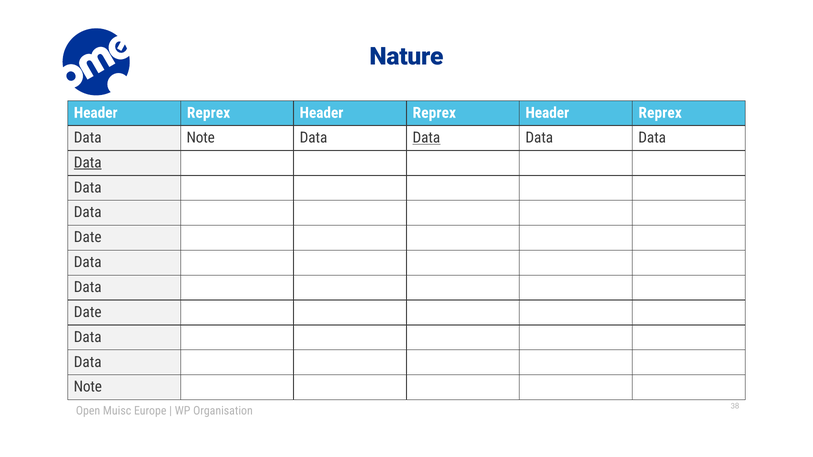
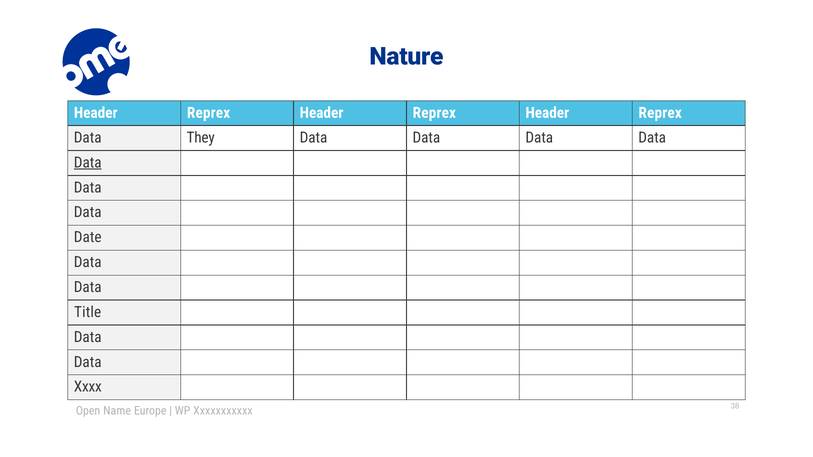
Note: Note -> They (201, 138)
Data underline: present -> none (426, 138)
Date: Date -> Title (88, 312)
Note: Note -> Xxxx (88, 387)
Muisc: Muisc -> Name (117, 411)
Organisation: Organisation -> Xxxxxxxxxxx (223, 411)
